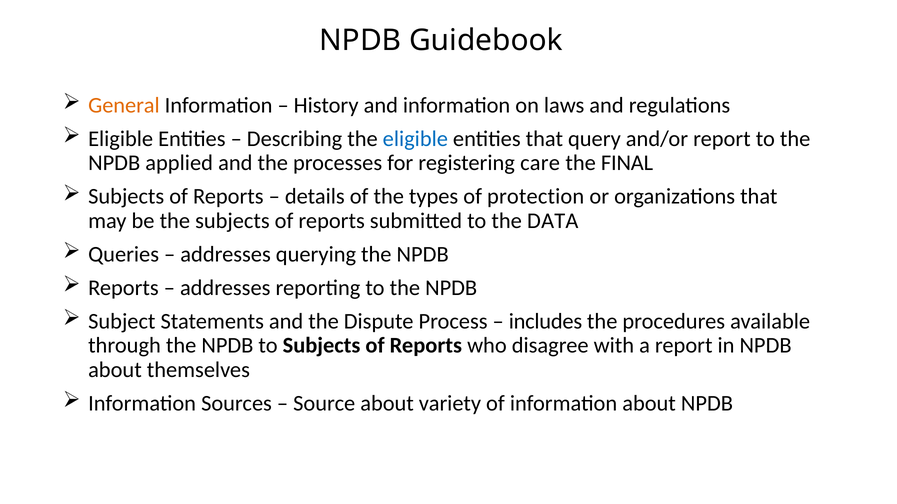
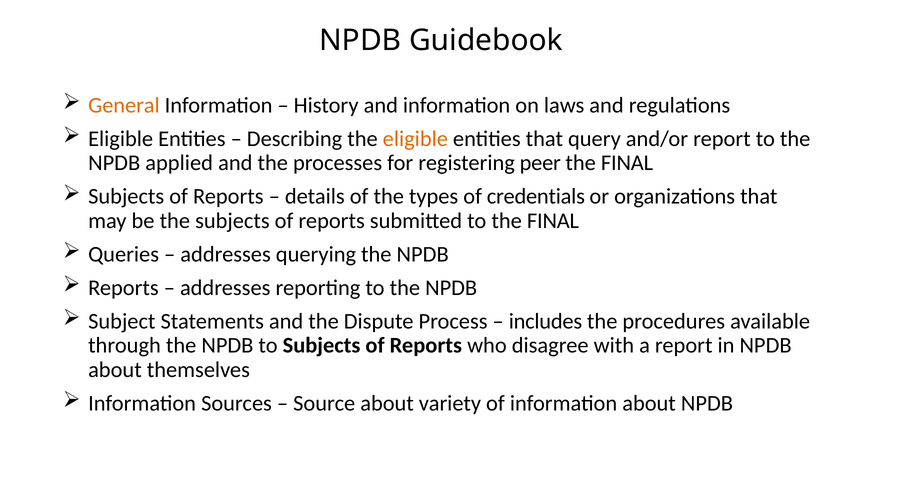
eligible colour: blue -> orange (415, 139)
care: care -> peer (540, 163)
protection: protection -> credentials (536, 197)
to the DATA: DATA -> FINAL (553, 221)
